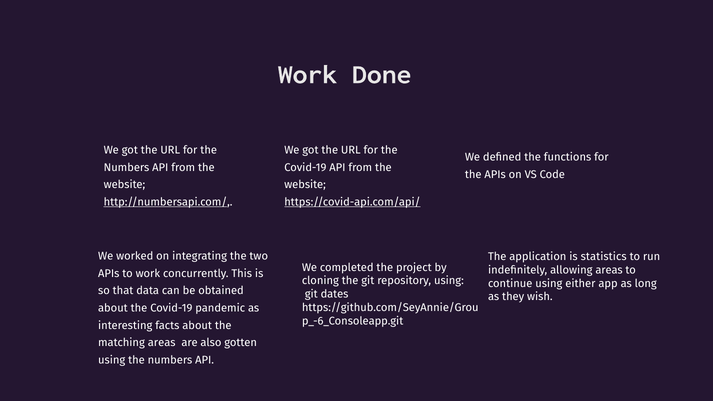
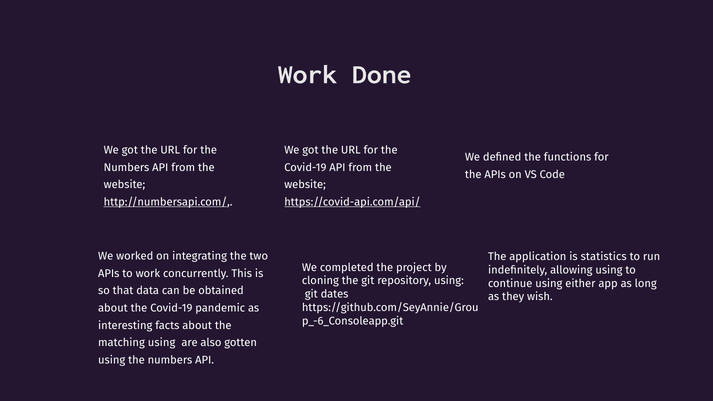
allowing areas: areas -> using (609, 270)
matching areas: areas -> using (162, 343)
